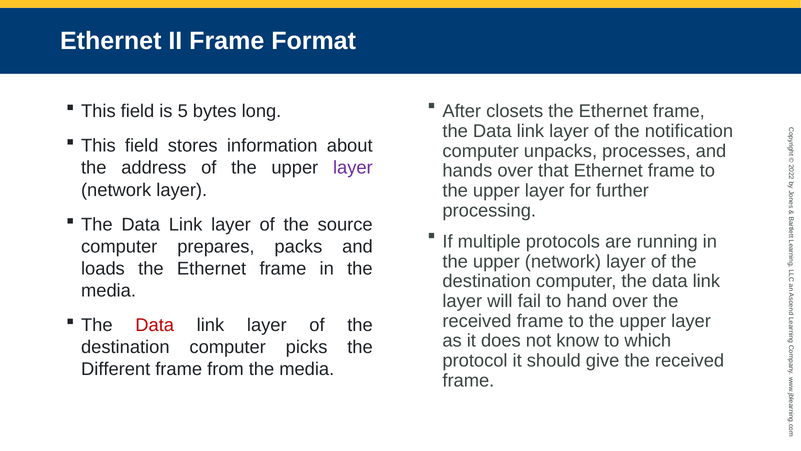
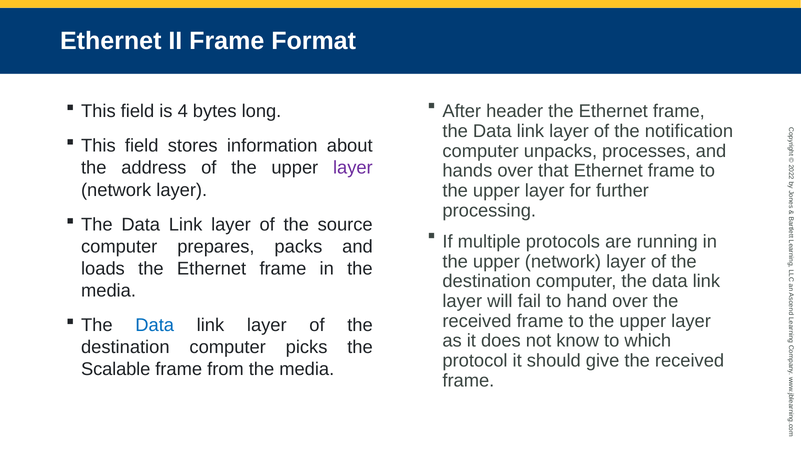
closets: closets -> header (515, 111)
5: 5 -> 4 (183, 111)
Data colour: red -> blue (155, 325)
Different: Different -> Scalable (116, 369)
